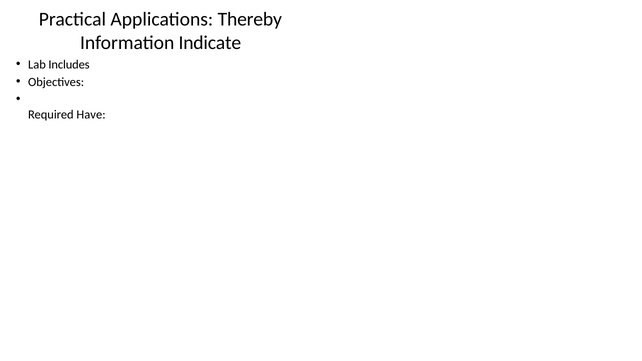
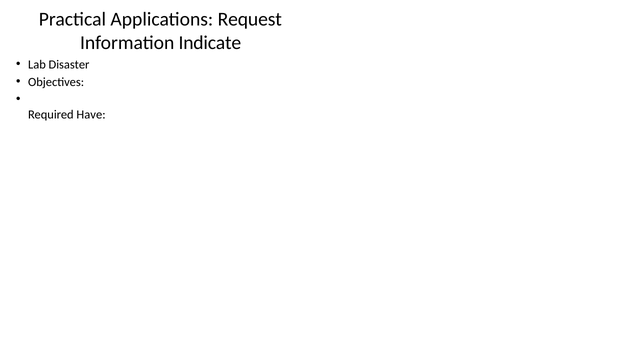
Thereby: Thereby -> Request (250, 19)
Includes: Includes -> Disaster (69, 65)
